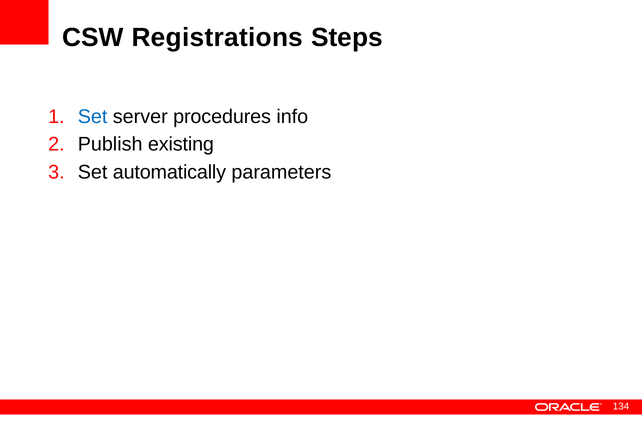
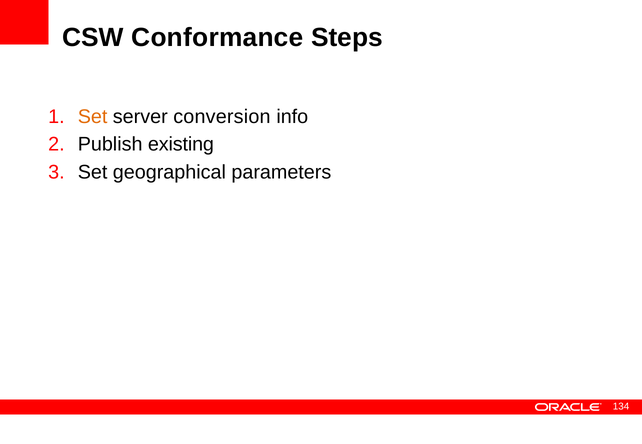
Registrations: Registrations -> Conformance (217, 37)
Set colour: blue -> orange (93, 117)
procedures: procedures -> conversion (222, 117)
automatically: automatically -> geographical (169, 172)
